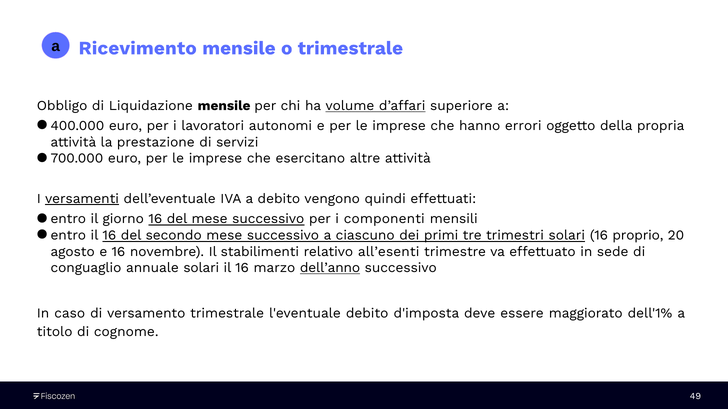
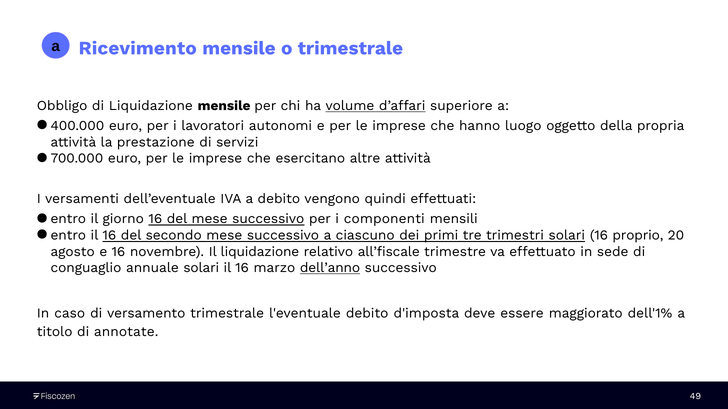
errori: errori -> luogo (523, 126)
versamenti underline: present -> none (82, 199)
Il stabilimenti: stabilimenti -> liquidazione (260, 252)
all’esenti: all’esenti -> all’fiscale (389, 252)
cognome: cognome -> annotate (126, 332)
